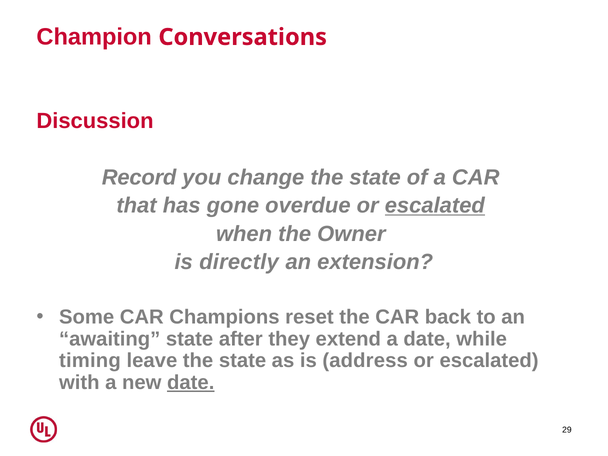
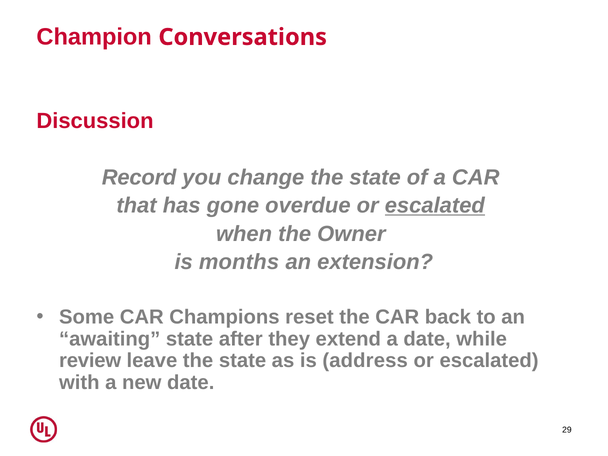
directly: directly -> months (239, 262)
timing: timing -> review (90, 361)
date underline: present -> none (191, 383)
